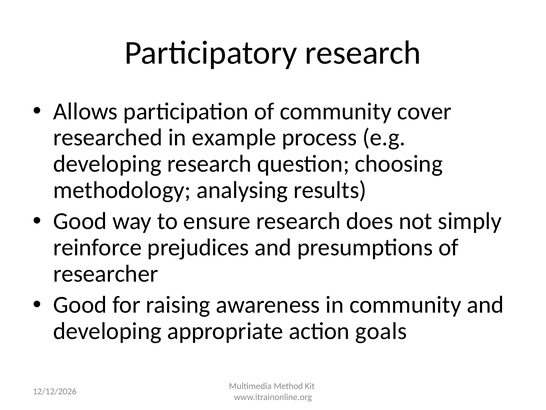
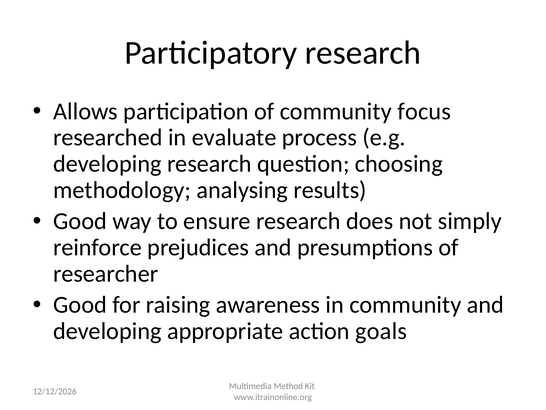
cover: cover -> focus (424, 111)
example: example -> evaluate (234, 137)
